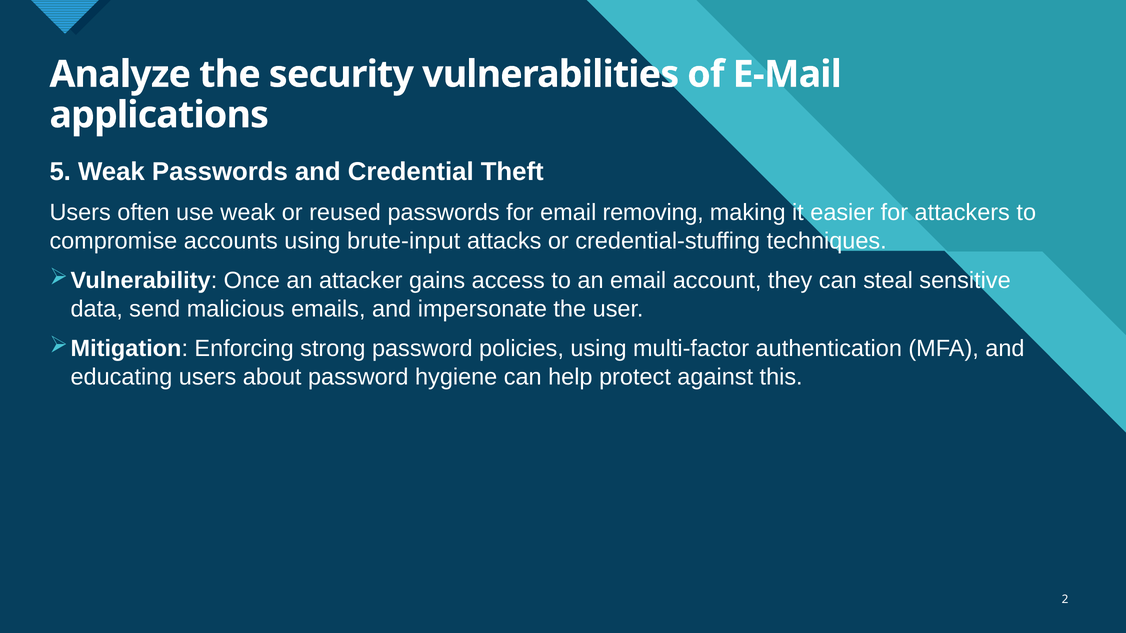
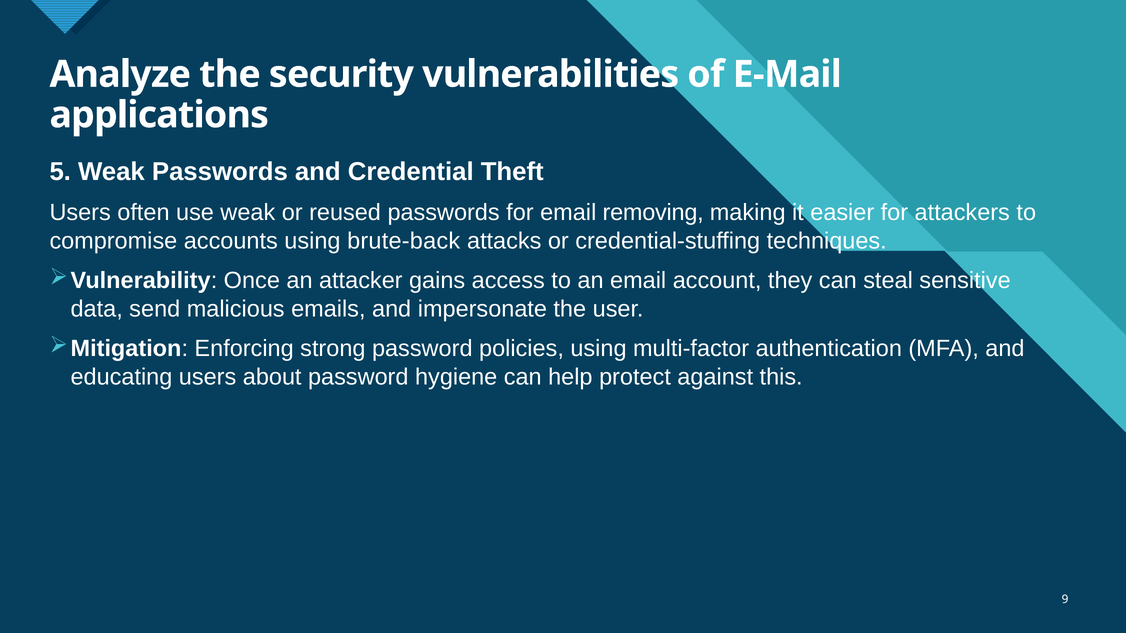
brute-input: brute-input -> brute-back (404, 241)
2: 2 -> 9 (1065, 600)
